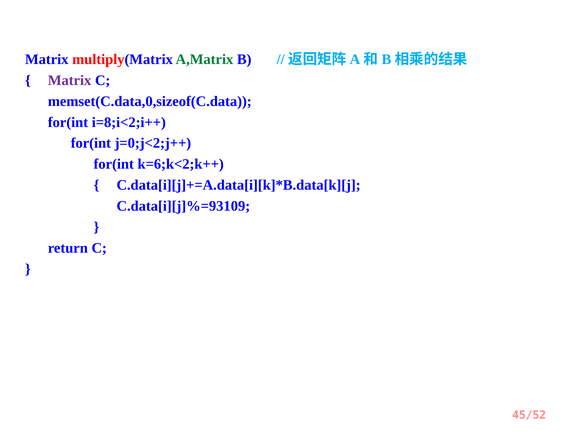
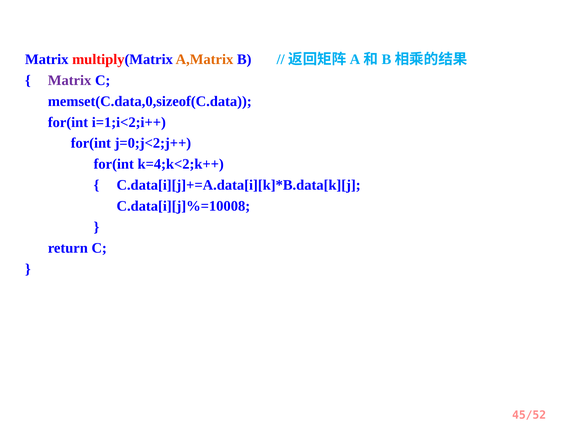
A,Matrix colour: green -> orange (204, 59)
i=8;i<2;i++: i=8;i<2;i++ -> i=1;i<2;i++ (129, 122)
k=6;k<2;k++: k=6;k<2;k++ -> k=4;k<2;k++ (181, 164)
C.data[i][j]%=93109: C.data[i][j]%=93109 -> C.data[i][j]%=10008 (183, 206)
